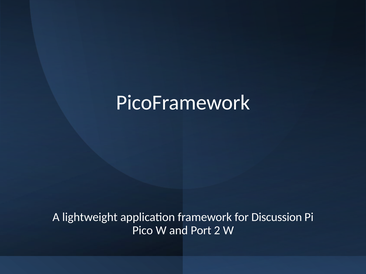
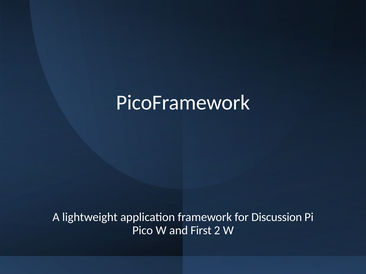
Port: Port -> First (201, 231)
